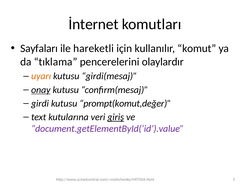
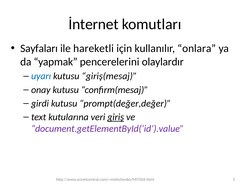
komut: komut -> onlara (197, 48)
tıklama: tıklama -> yapmak (56, 62)
uyarı colour: orange -> blue (41, 76)
girdi(mesaj: girdi(mesaj -> giriş(mesaj (109, 76)
onay underline: present -> none (41, 90)
prompt(komut,değer: prompt(komut,değer -> prompt(değer,değer (125, 103)
